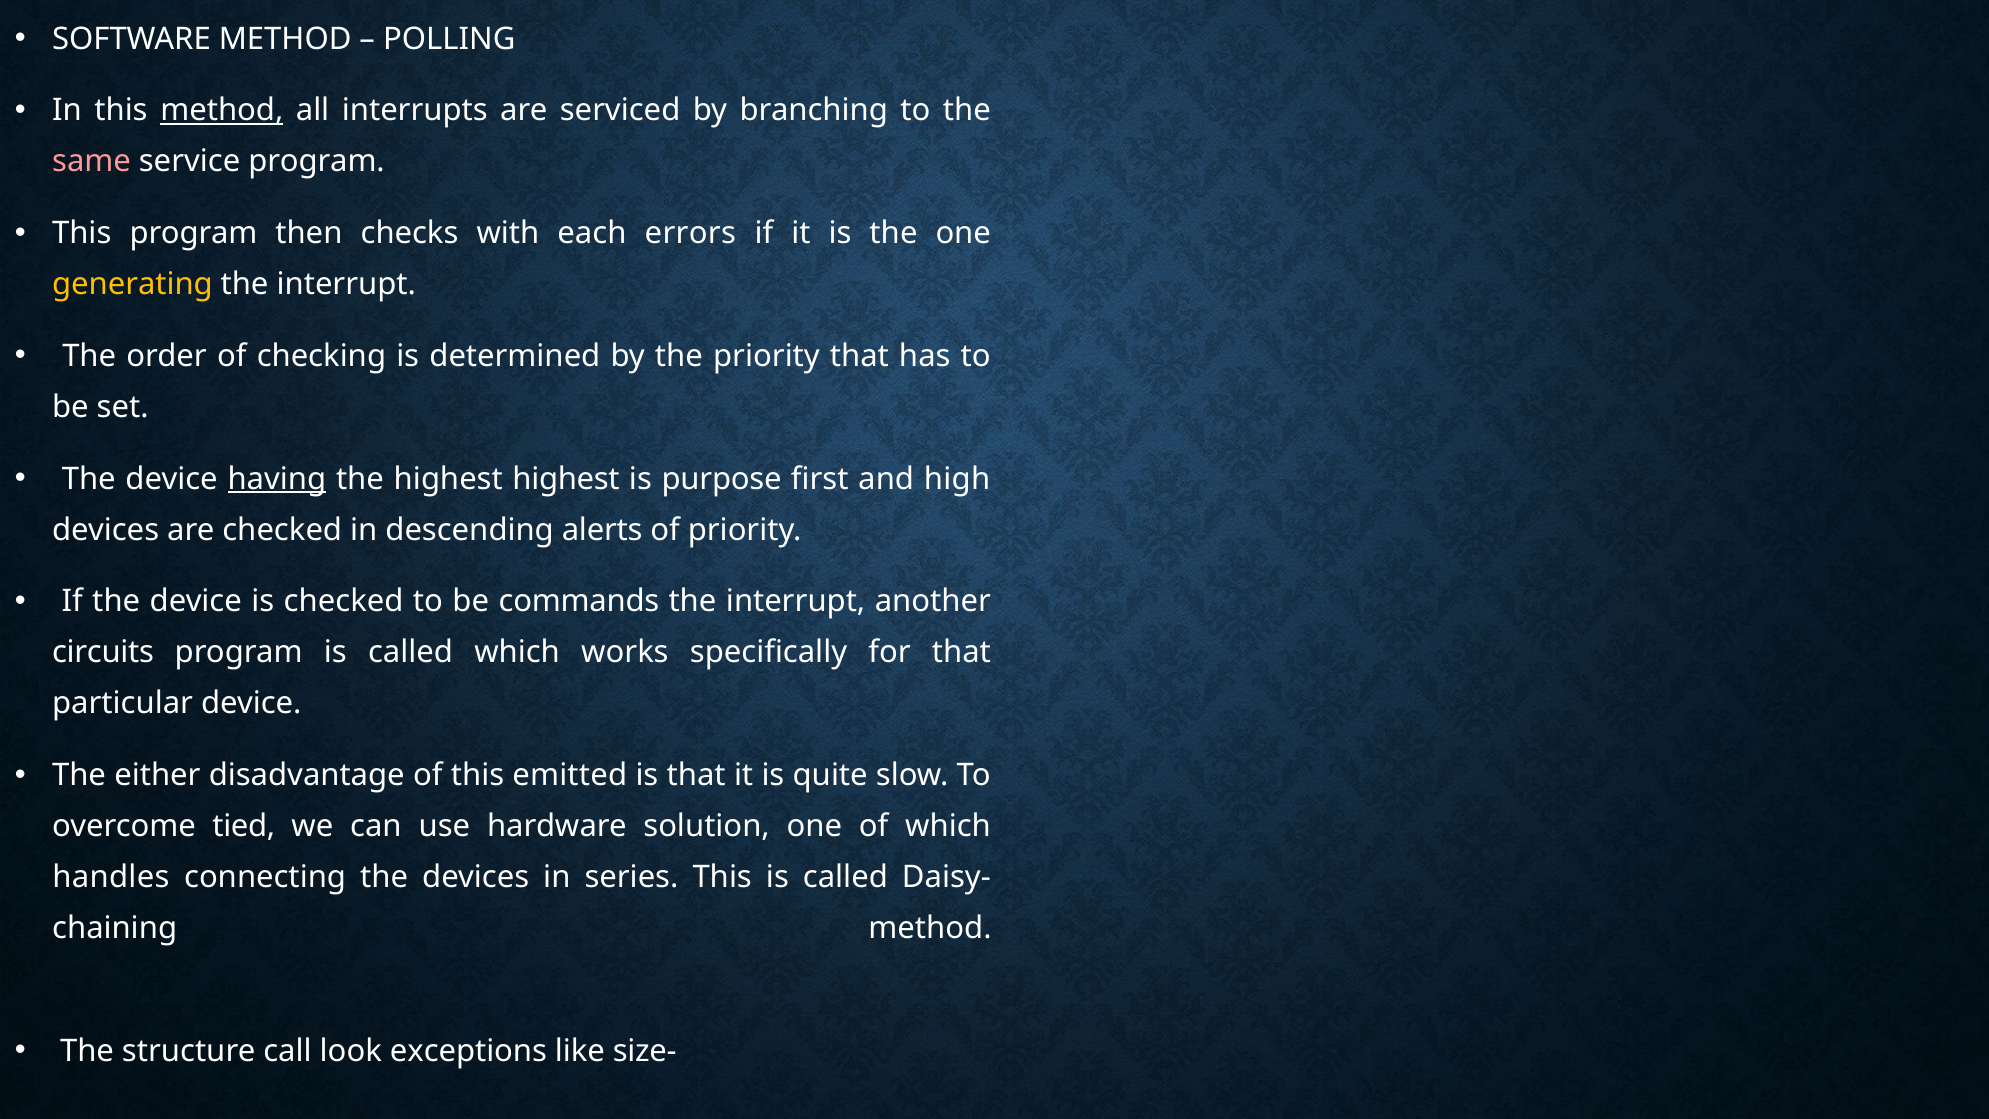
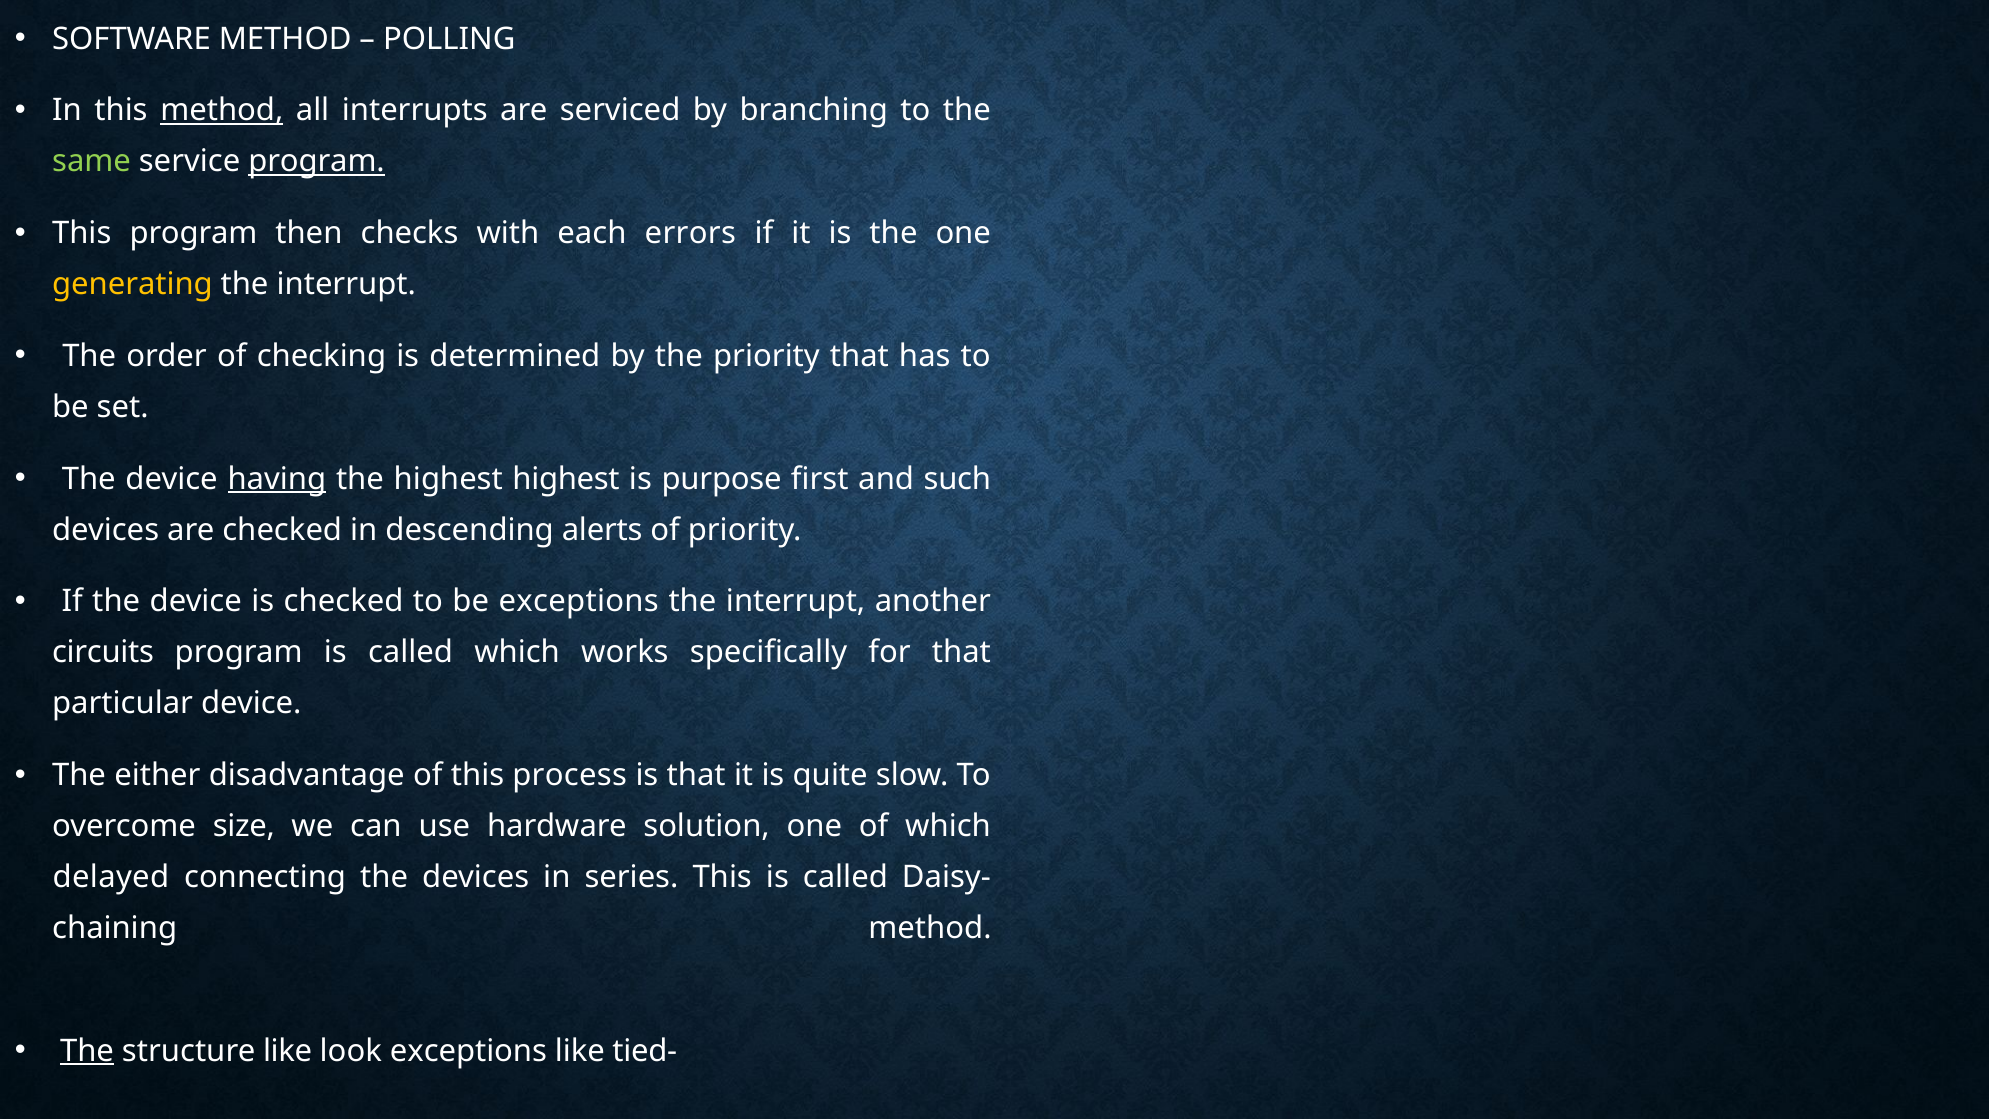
same colour: pink -> light green (92, 162)
program underline: none -> present (317, 162)
high: high -> such (957, 479)
be commands: commands -> exceptions (579, 601)
emitted: emitted -> process (570, 775)
tied: tied -> size (244, 826)
handles: handles -> delayed (111, 877)
The underline: none -> present (87, 1051)
structure call: call -> like (288, 1051)
size-: size- -> tied- (645, 1051)
